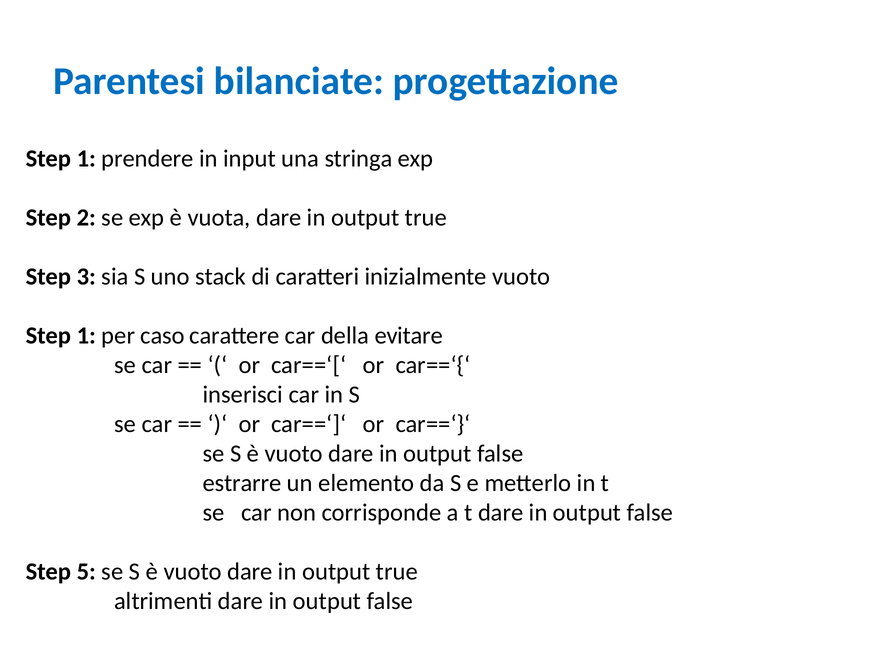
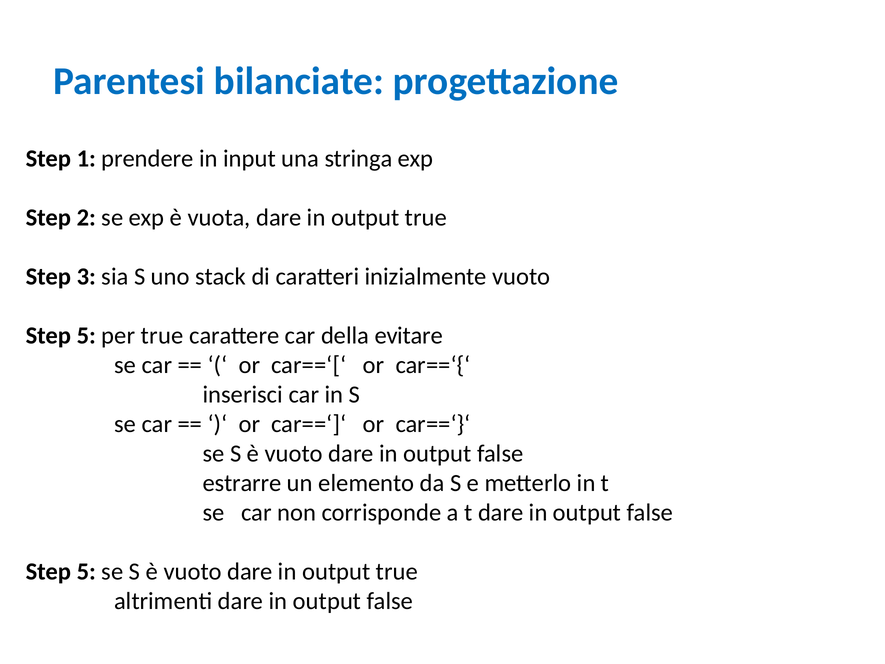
1: 1 -> 5 (86, 336)
per caso: caso -> true (162, 336)
